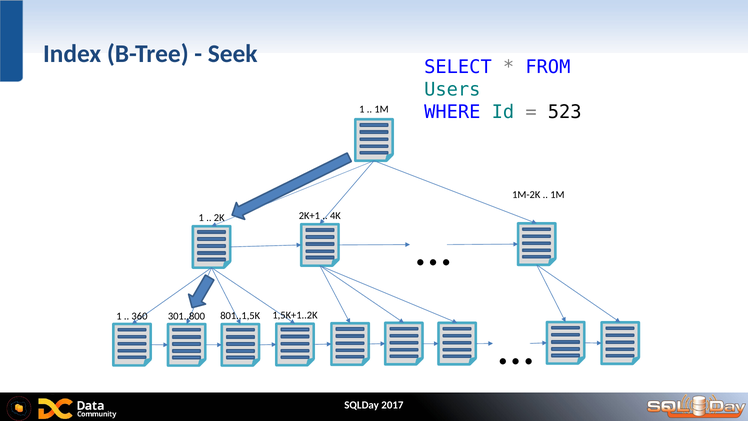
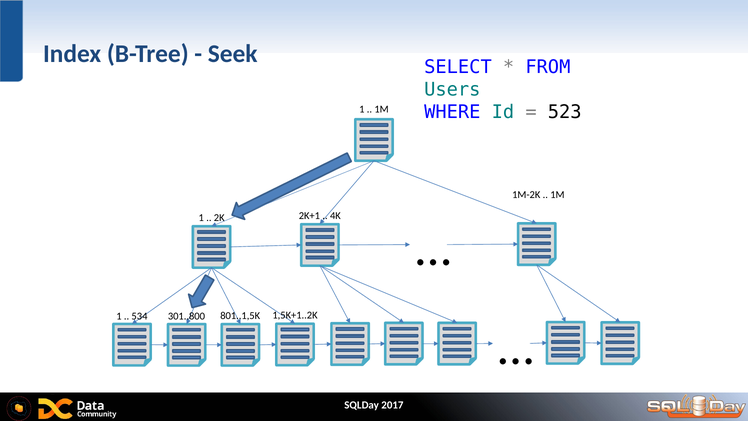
360: 360 -> 534 (139, 316)
